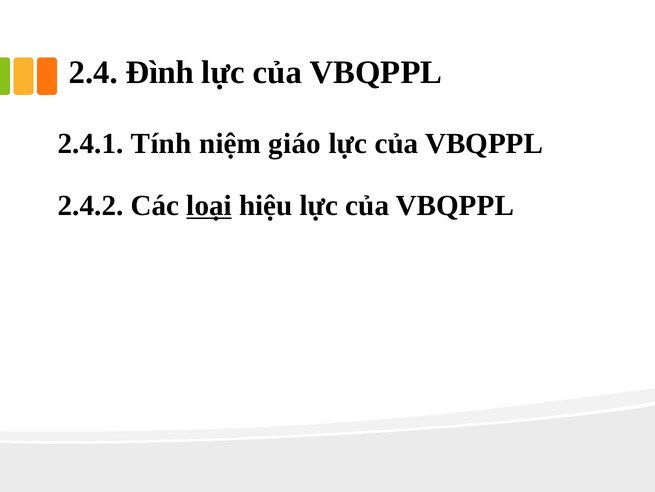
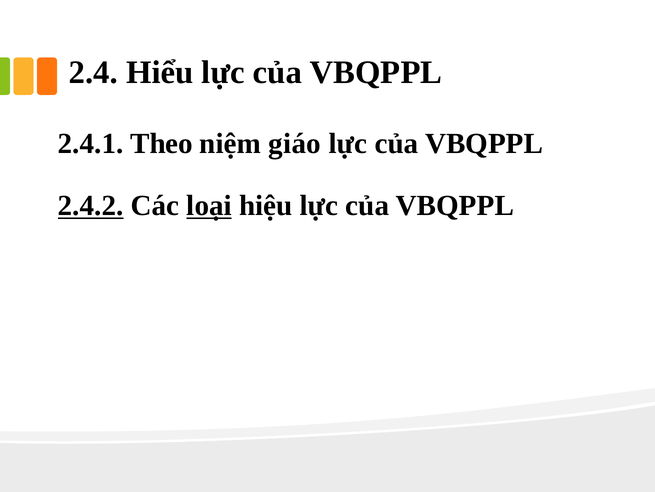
Đình: Đình -> Hiểu (160, 72)
Tính: Tính -> Theo (162, 144)
2.4.2 underline: none -> present (91, 205)
